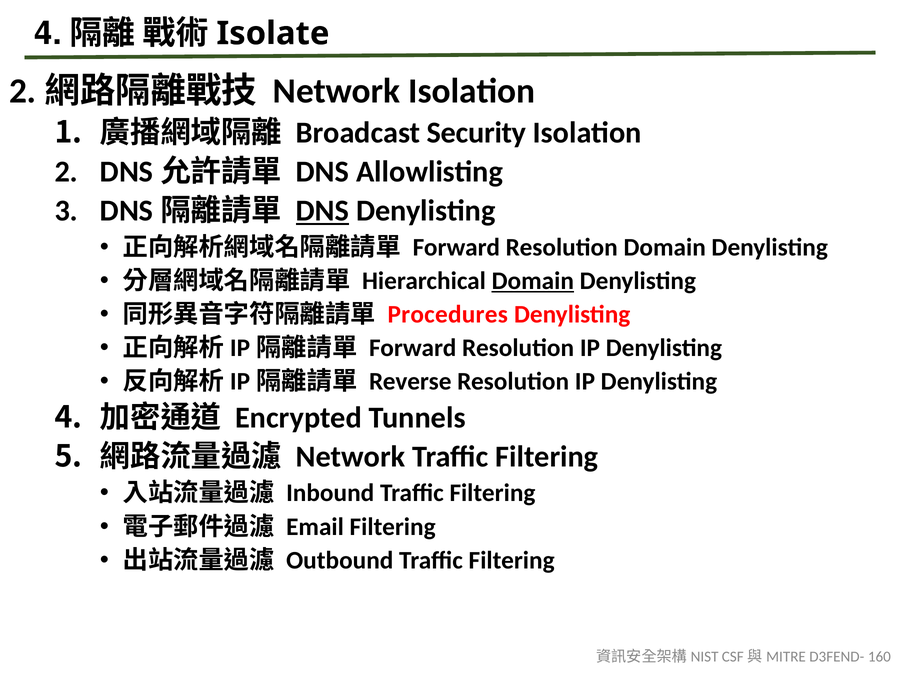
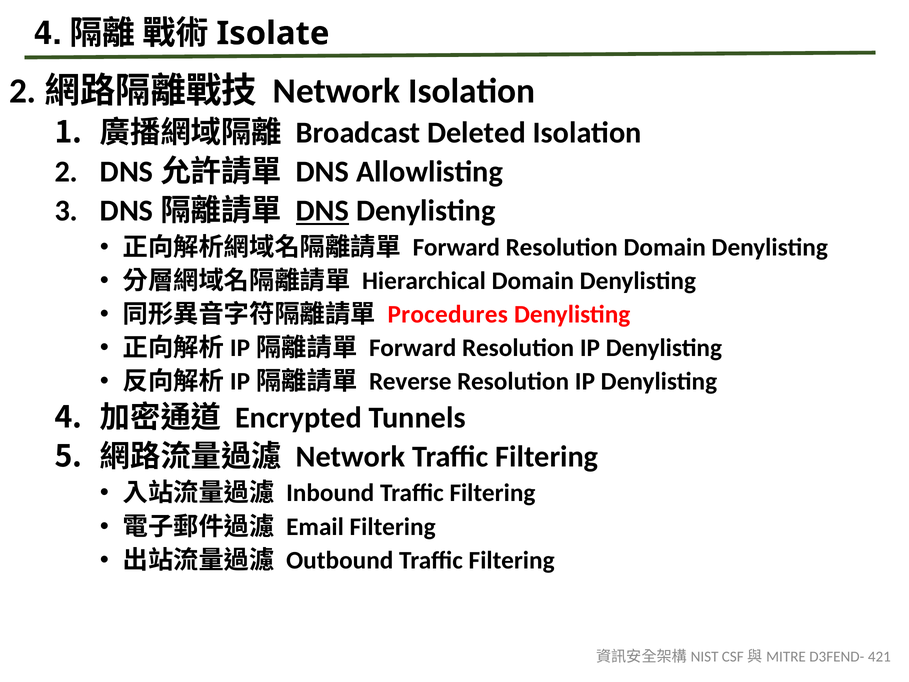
Security: Security -> Deleted (477, 133)
Domain underline: present -> none (533, 281)
160: 160 -> 421 (879, 657)
